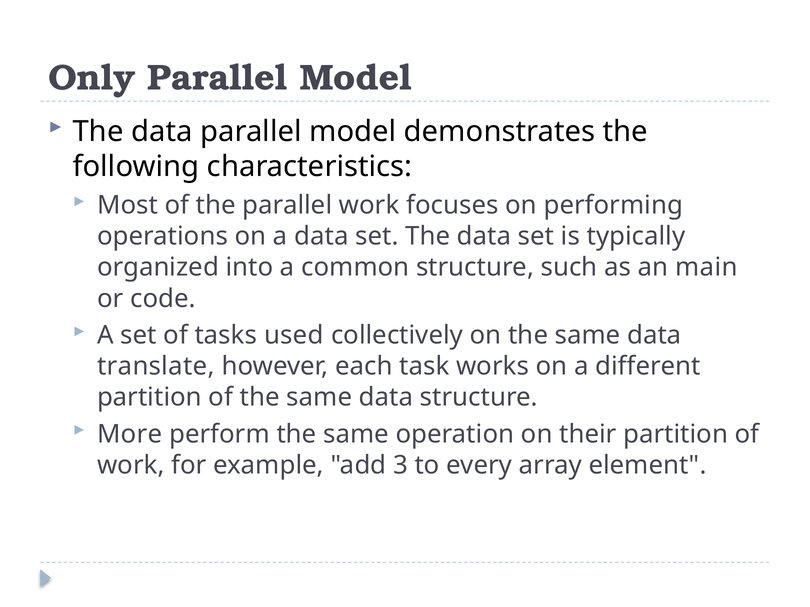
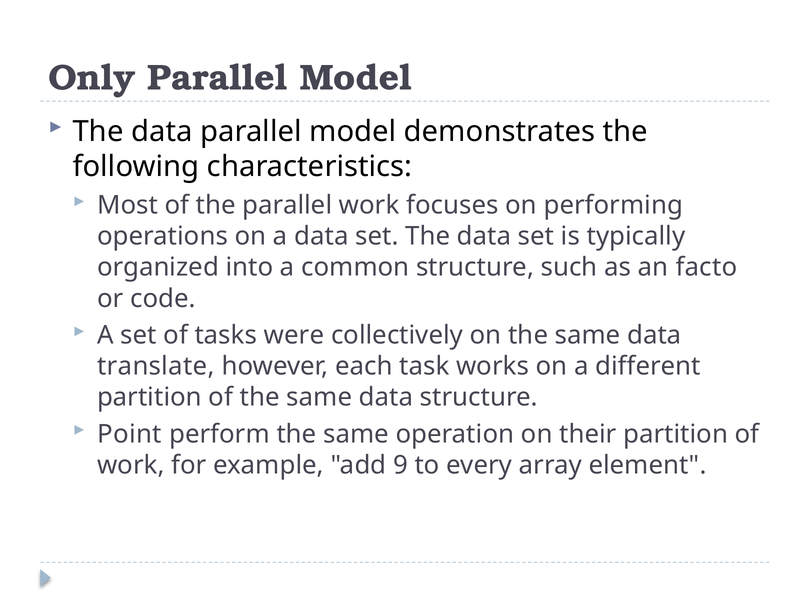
main: main -> facto (706, 268)
used: used -> were (294, 335)
More: More -> Point (130, 434)
3: 3 -> 9 (400, 466)
